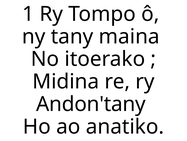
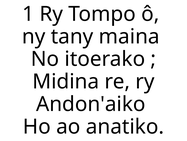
Andon'tany: Andon'tany -> Andon'aiko (91, 104)
